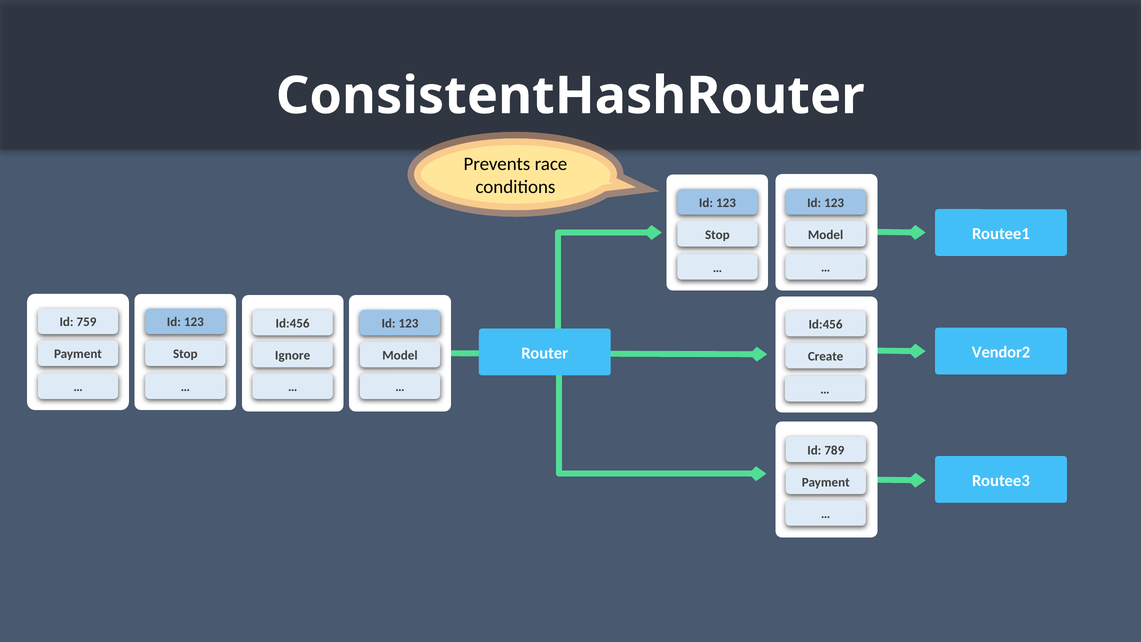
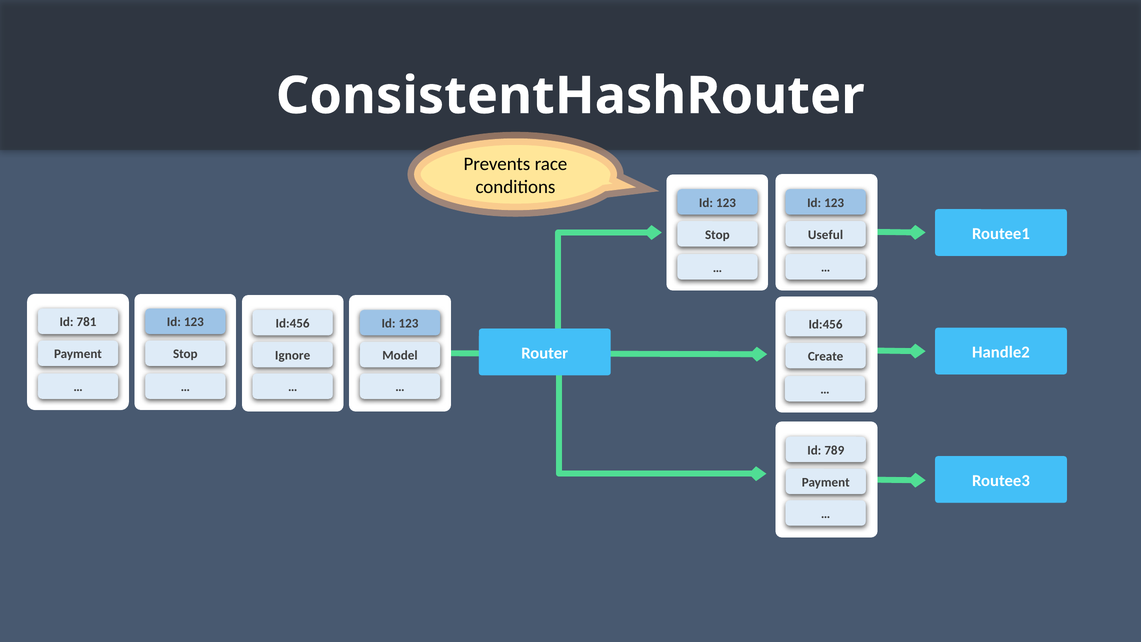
Model: Model -> Useful (826, 235)
759: 759 -> 781 (87, 322)
Vendor2: Vendor2 -> Handle2 (1001, 352)
